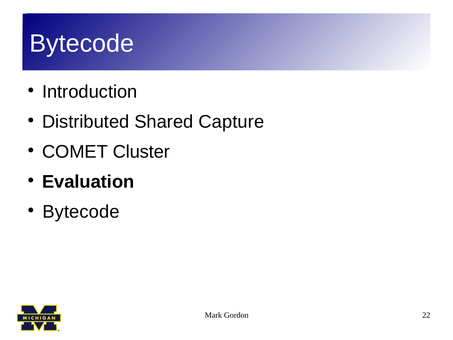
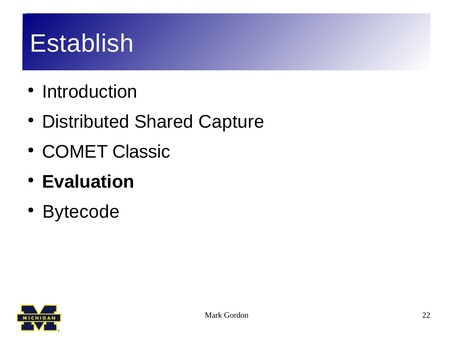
Bytecode: Bytecode -> Establish (82, 44)
Cluster: Cluster -> Classic (141, 152)
